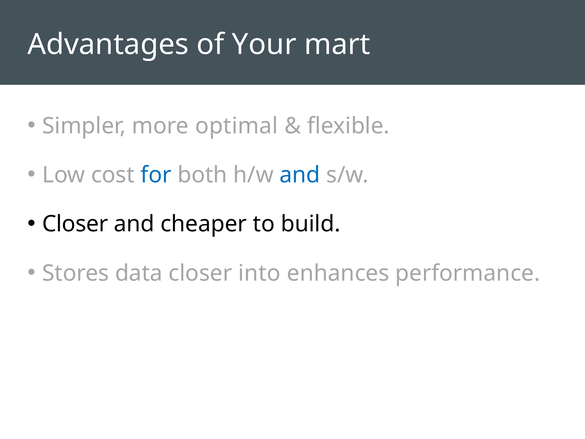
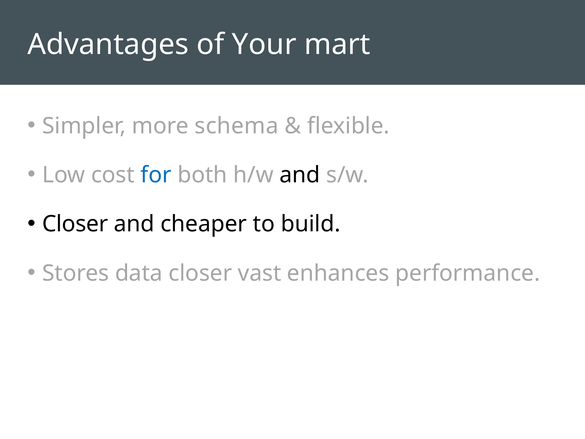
optimal: optimal -> schema (237, 126)
and colour: blue -> black (300, 175)
into: into -> vast (260, 273)
